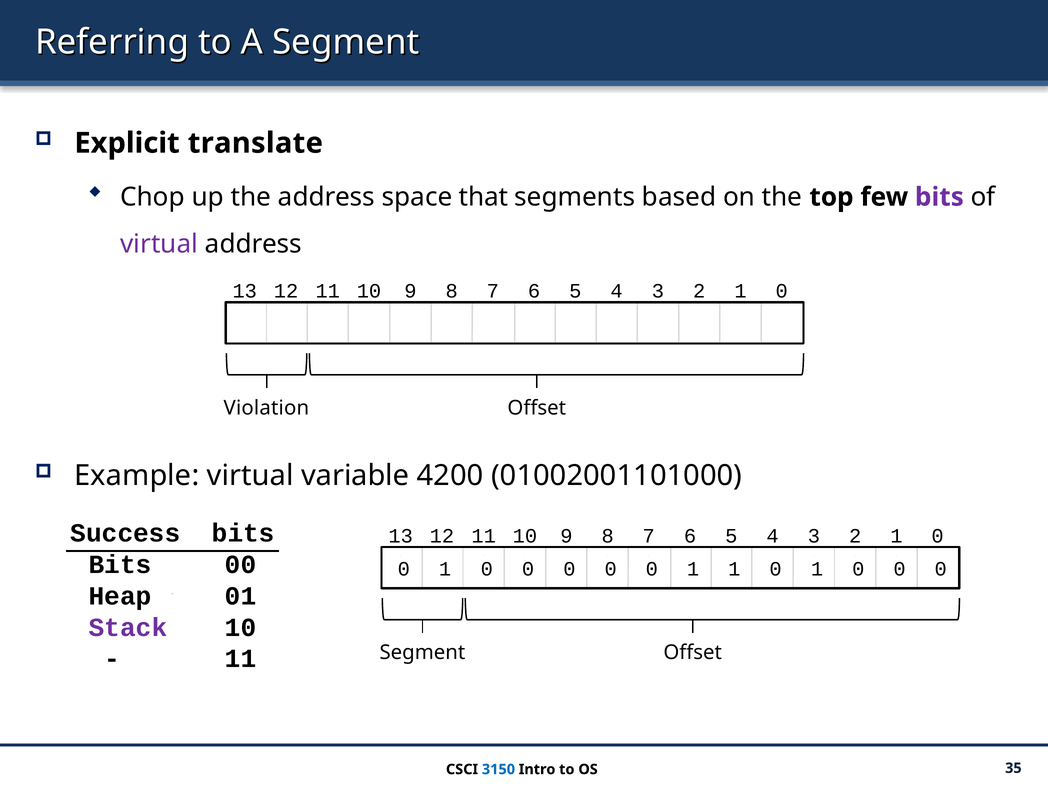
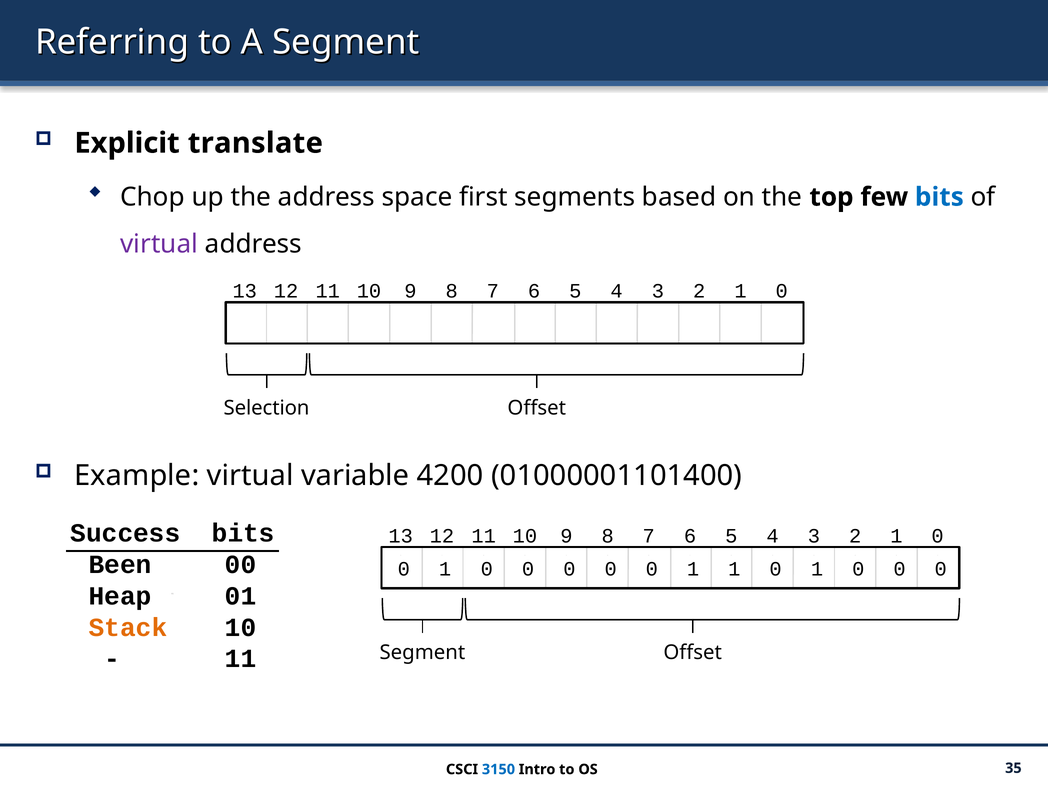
that: that -> first (483, 197)
bits colour: purple -> blue (939, 197)
Violation: Violation -> Selection (267, 408)
01002001101000: 01002001101000 -> 01000001101400 (617, 476)
Bits: Bits -> Been (120, 564)
Stack colour: purple -> orange (128, 627)
